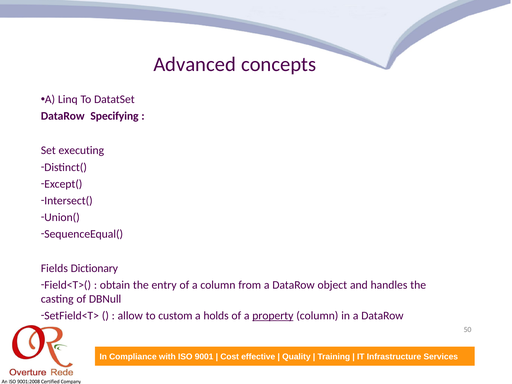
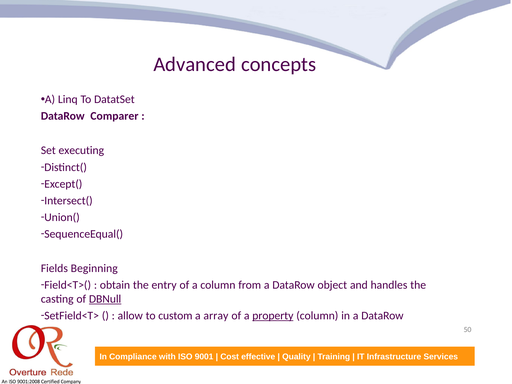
Specifying: Specifying -> Comparer (114, 116)
Dictionary: Dictionary -> Beginning (94, 268)
DBNull underline: none -> present (105, 299)
holds: holds -> array (216, 316)
